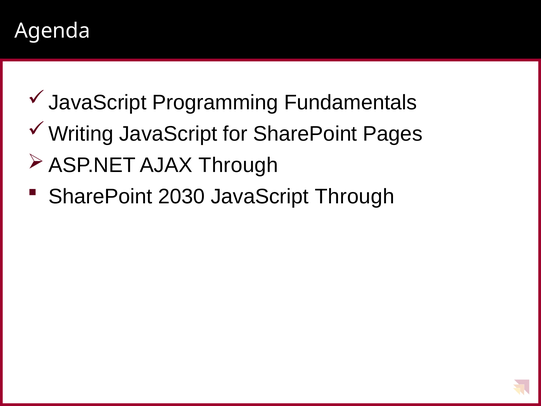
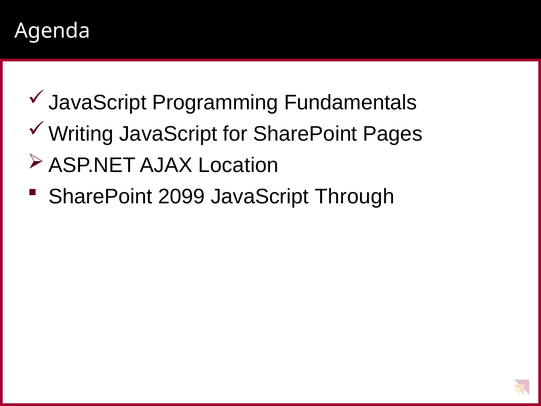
AJAX Through: Through -> Location (239, 165)
2030: 2030 -> 2099 (182, 196)
